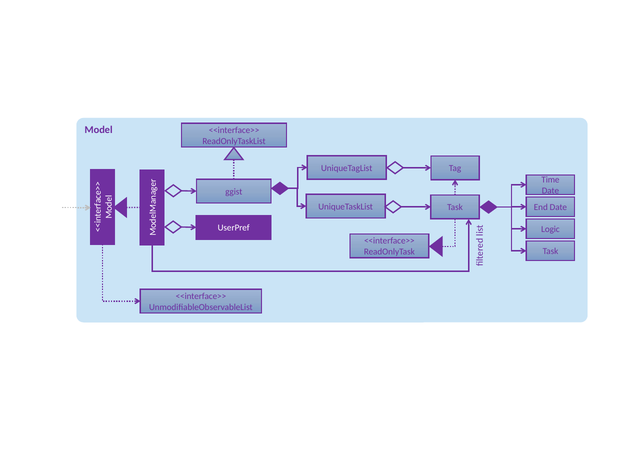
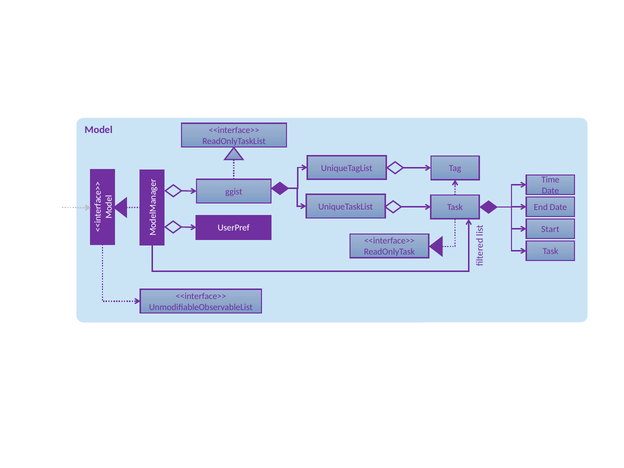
Logic: Logic -> Start (550, 229)
